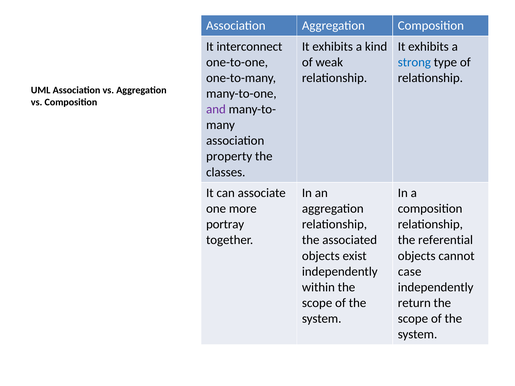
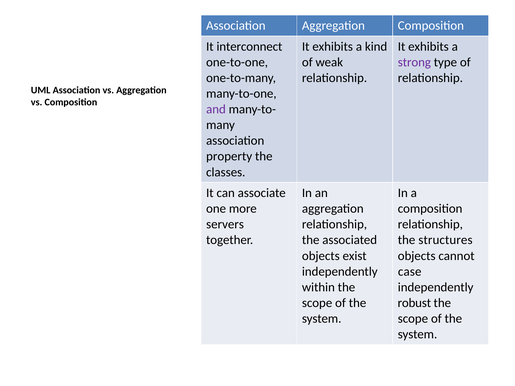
strong colour: blue -> purple (414, 62)
portray: portray -> servers (225, 225)
referential: referential -> structures (445, 240)
return: return -> robust (414, 303)
